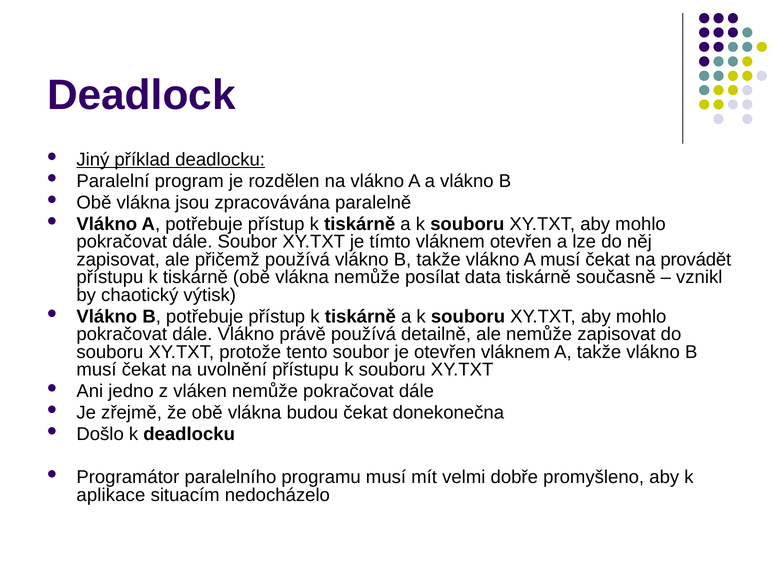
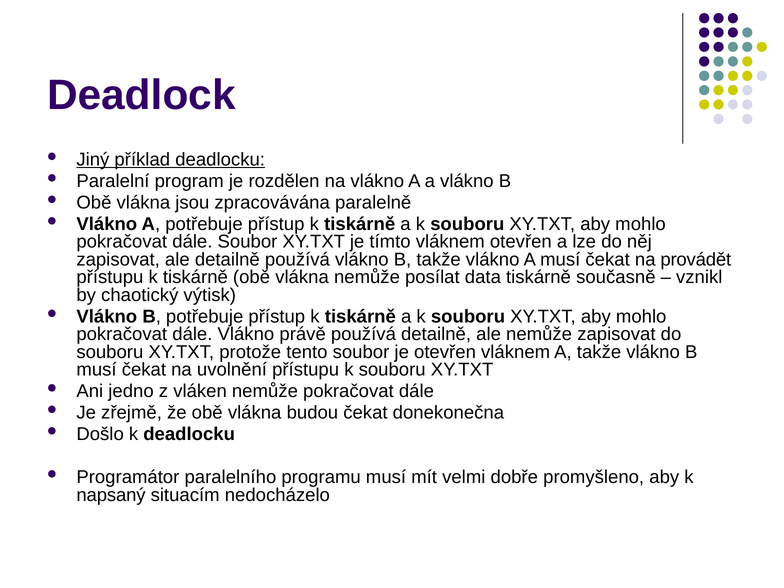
ale přičemž: přičemž -> detailně (227, 259)
aplikace: aplikace -> napsaný (111, 495)
